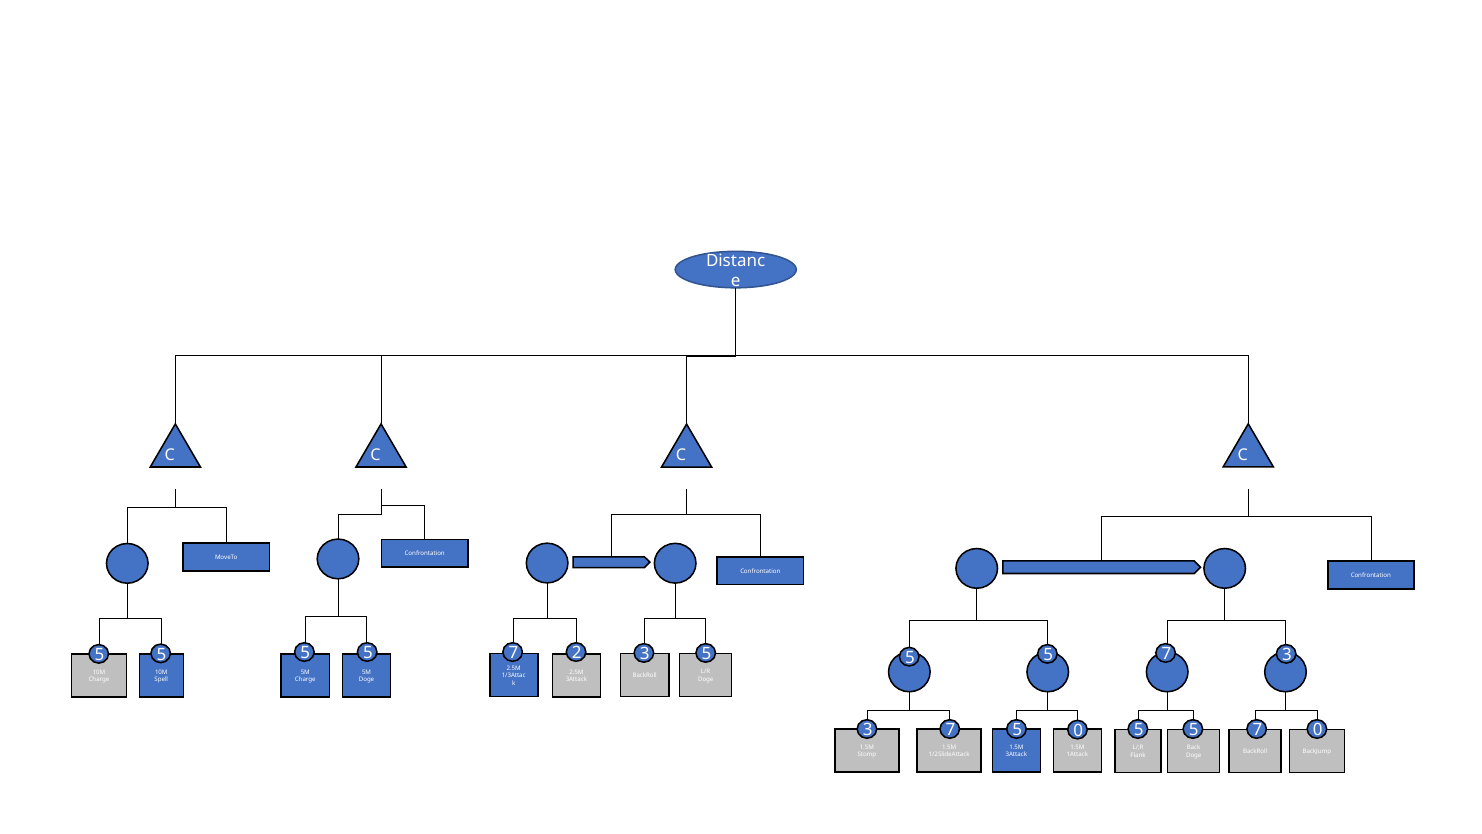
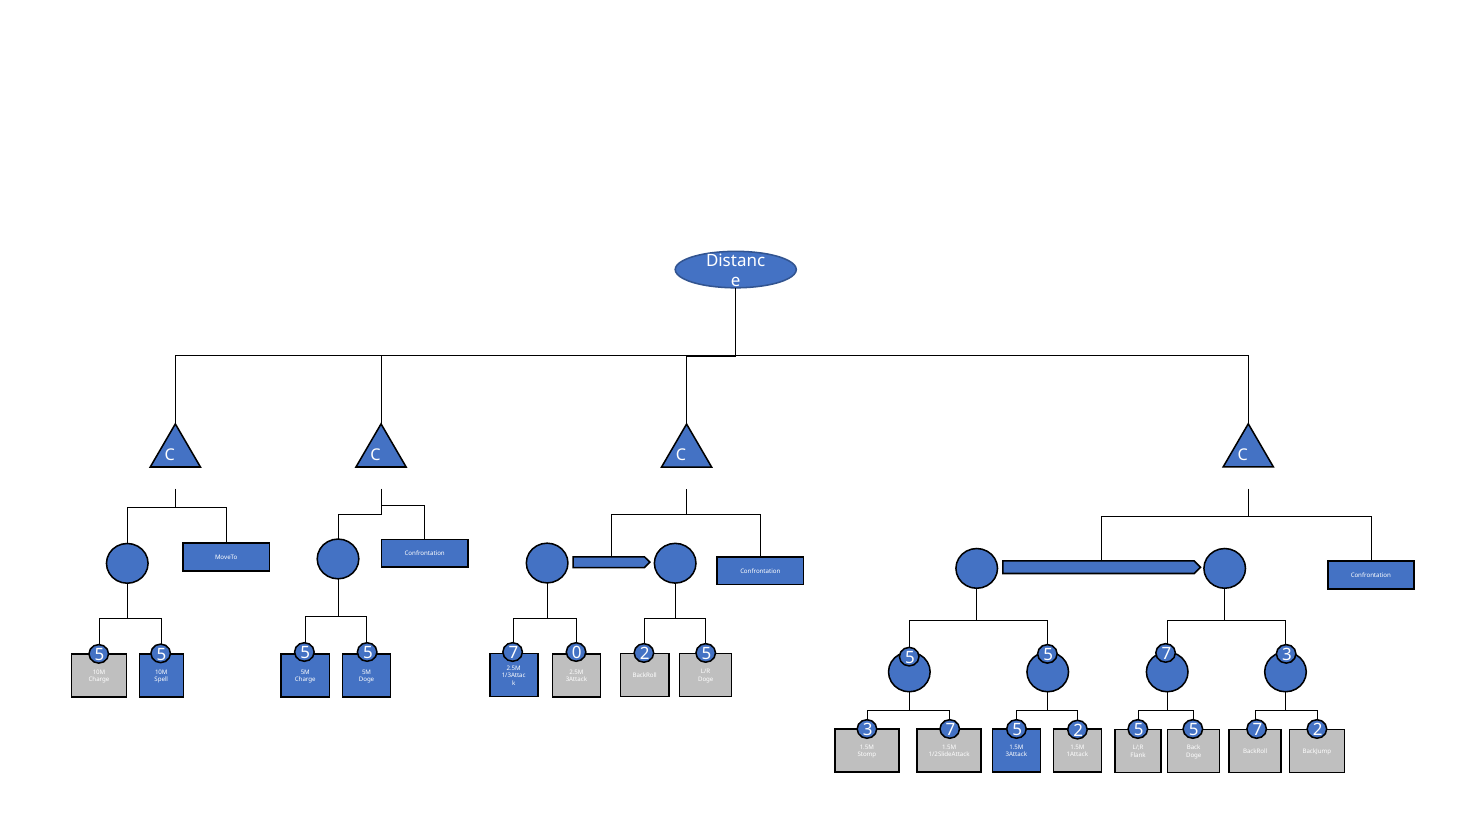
2: 2 -> 0 (577, 653)
3: 3 -> 2 (645, 654)
0: 0 -> 2 (1078, 730)
7 0: 0 -> 2 (1318, 730)
